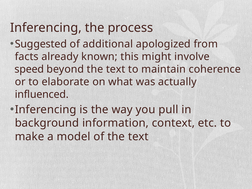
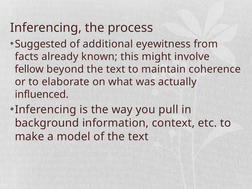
apologized: apologized -> eyewitness (163, 44)
speed: speed -> fellow (29, 69)
